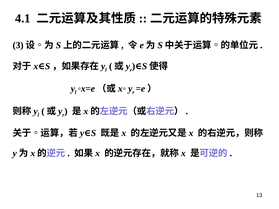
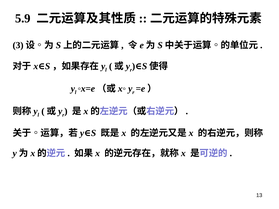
4.1: 4.1 -> 5.9 (23, 18)
